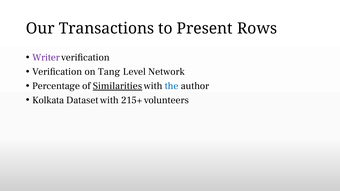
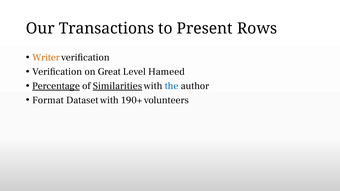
Writer colour: purple -> orange (46, 57)
Tang: Tang -> Great (109, 72)
Network: Network -> Hameed (166, 72)
Percentage underline: none -> present (56, 86)
Kolkata: Kolkata -> Format (48, 100)
215+: 215+ -> 190+ (132, 100)
